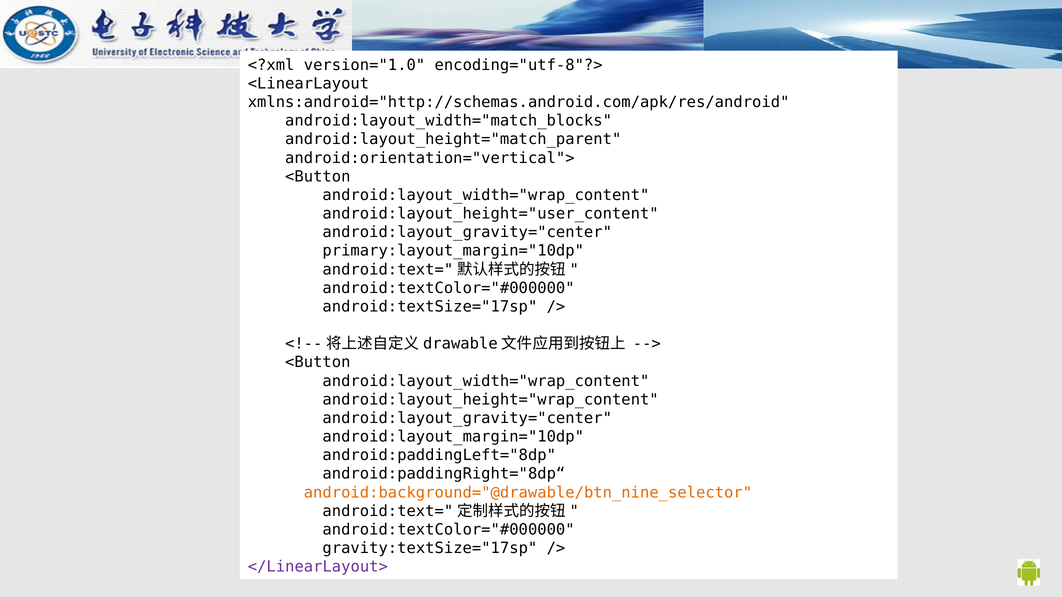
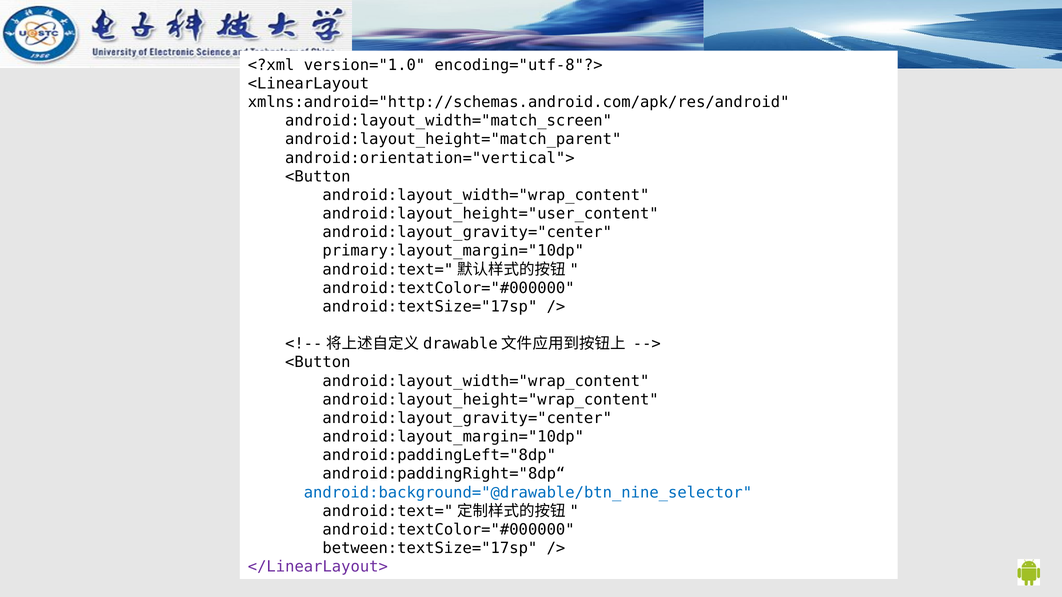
android:layout_width="match_blocks: android:layout_width="match_blocks -> android:layout_width="match_screen (449, 121)
android:background="@drawable/btn_nine_selector colour: orange -> blue (528, 493)
gravity:textSize="17sp: gravity:textSize="17sp -> between:textSize="17sp (430, 549)
